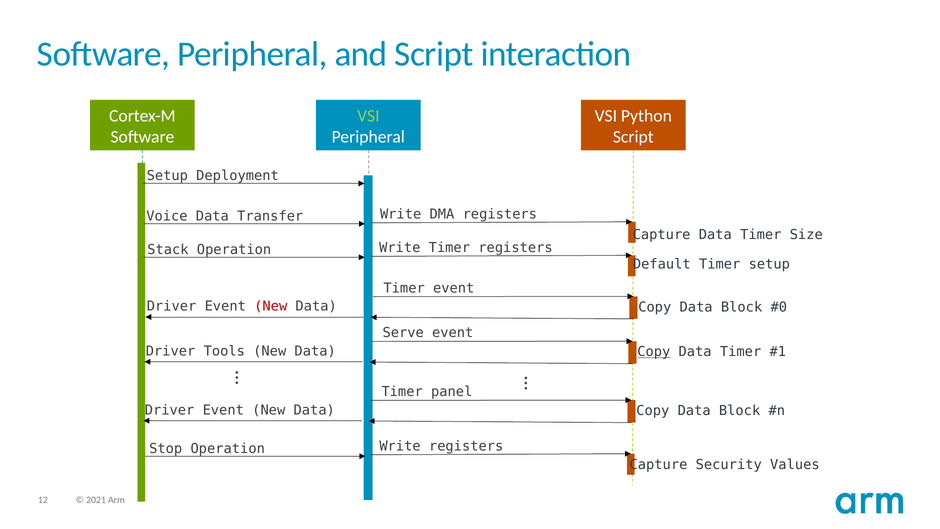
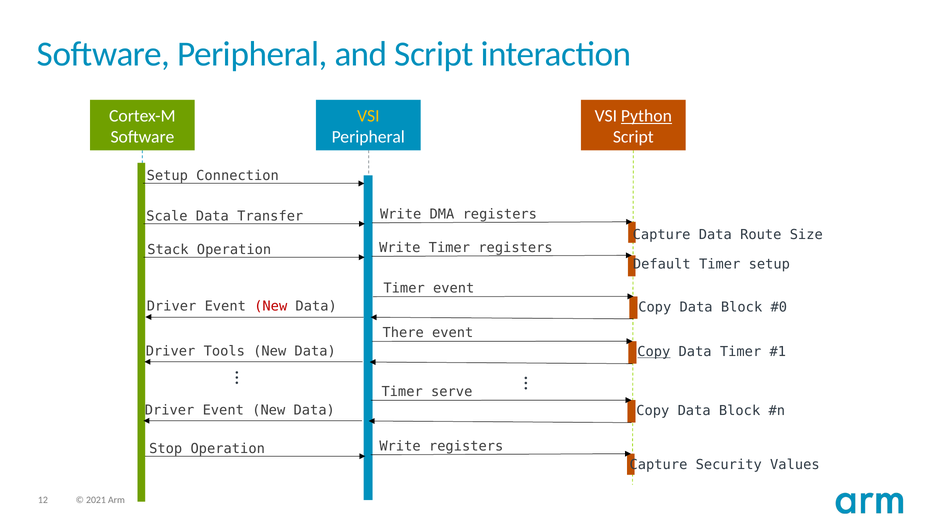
VSI colour: light green -> yellow (368, 116)
Python underline: none -> present (646, 116)
Deployment: Deployment -> Connection (238, 176)
Voice: Voice -> Scale (167, 216)
Capture Data Timer: Timer -> Route (761, 235)
Serve: Serve -> There (403, 333)
panel: panel -> serve (452, 392)
